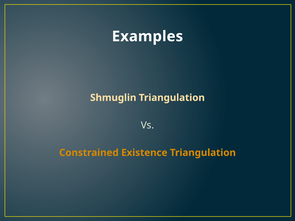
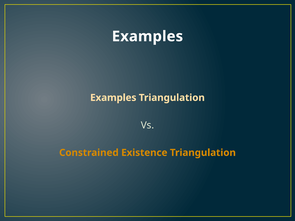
Shmuglin: Shmuglin -> Examples (113, 98)
